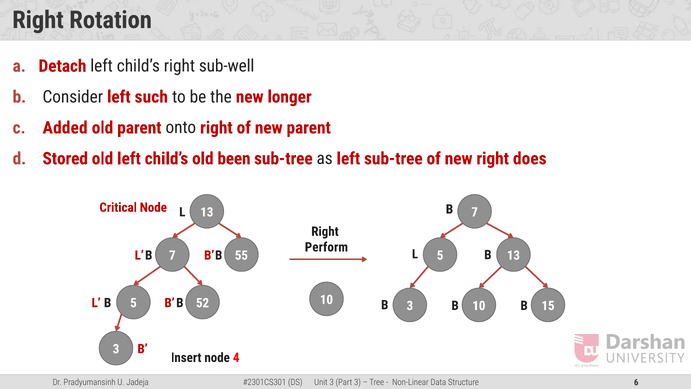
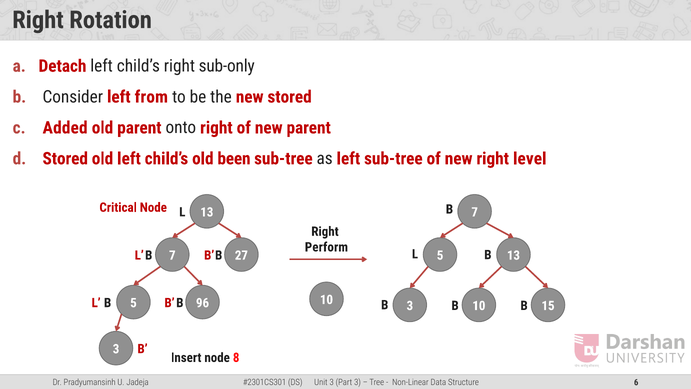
sub-well: sub-well -> sub-only (227, 66)
such: such -> from (151, 97)
new longer: longer -> stored (290, 97)
does: does -> level (530, 158)
55: 55 -> 27 (241, 255)
52: 52 -> 96 (203, 303)
4: 4 -> 8 (236, 357)
